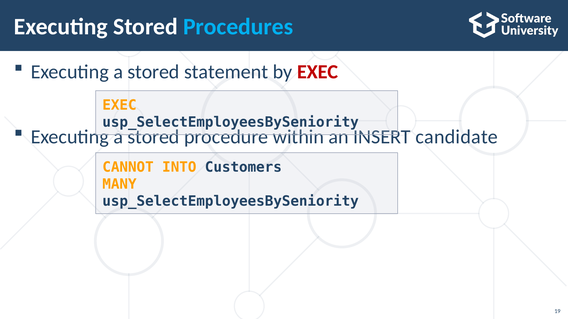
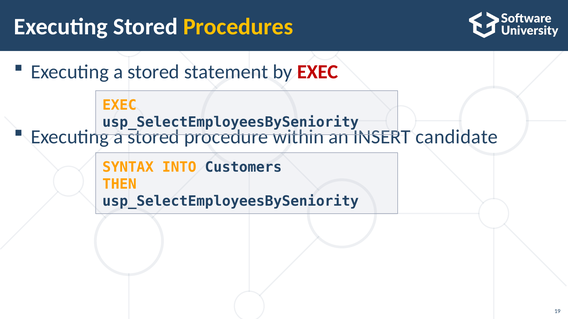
Procedures colour: light blue -> yellow (238, 27)
CANNOT: CANNOT -> SYNTAX (128, 167)
MANY: MANY -> THEN (119, 184)
